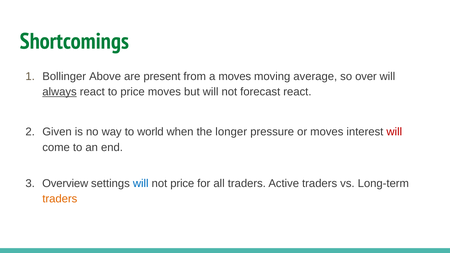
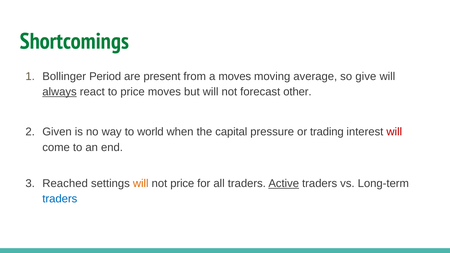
Above: Above -> Period (105, 76)
over: over -> give (366, 76)
forecast react: react -> other (297, 92)
longer: longer -> capital (231, 132)
or moves: moves -> trading (327, 132)
Overview: Overview -> Reached (65, 183)
will colour: blue -> orange (141, 183)
Active underline: none -> present (284, 183)
traders colour: orange -> blue (60, 199)
